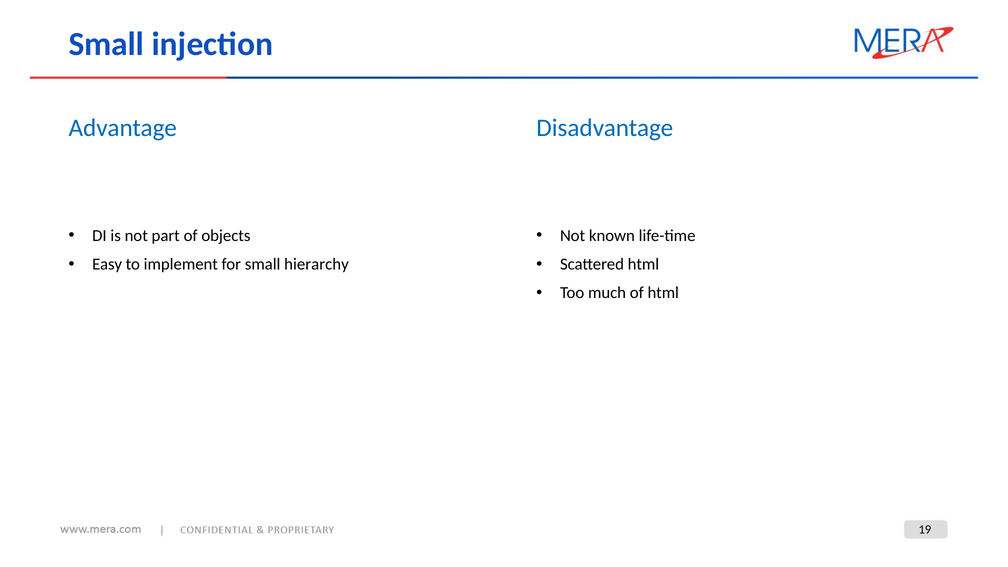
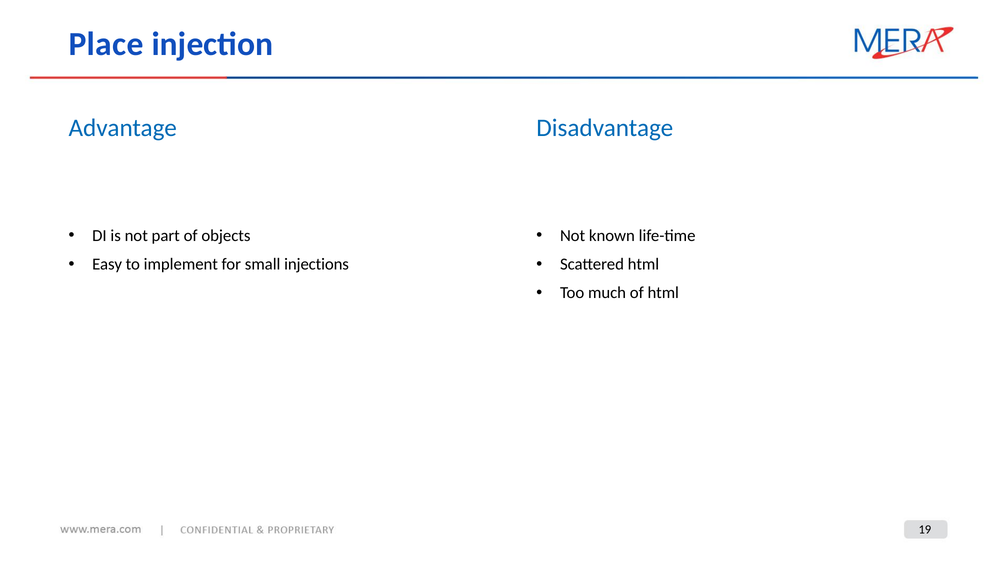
Small: Small -> Place (106, 44)
hierarchy: hierarchy -> injections (317, 264)
